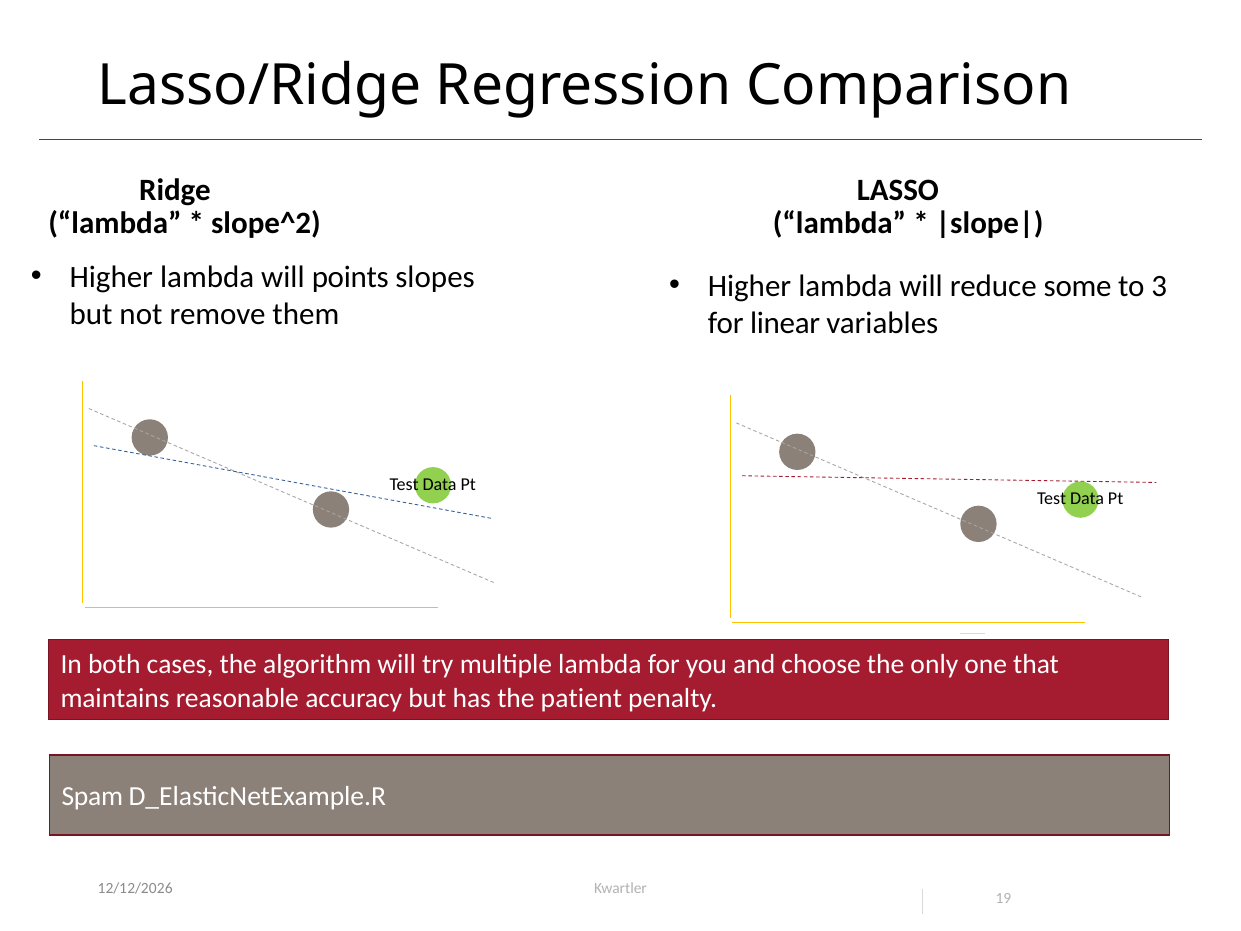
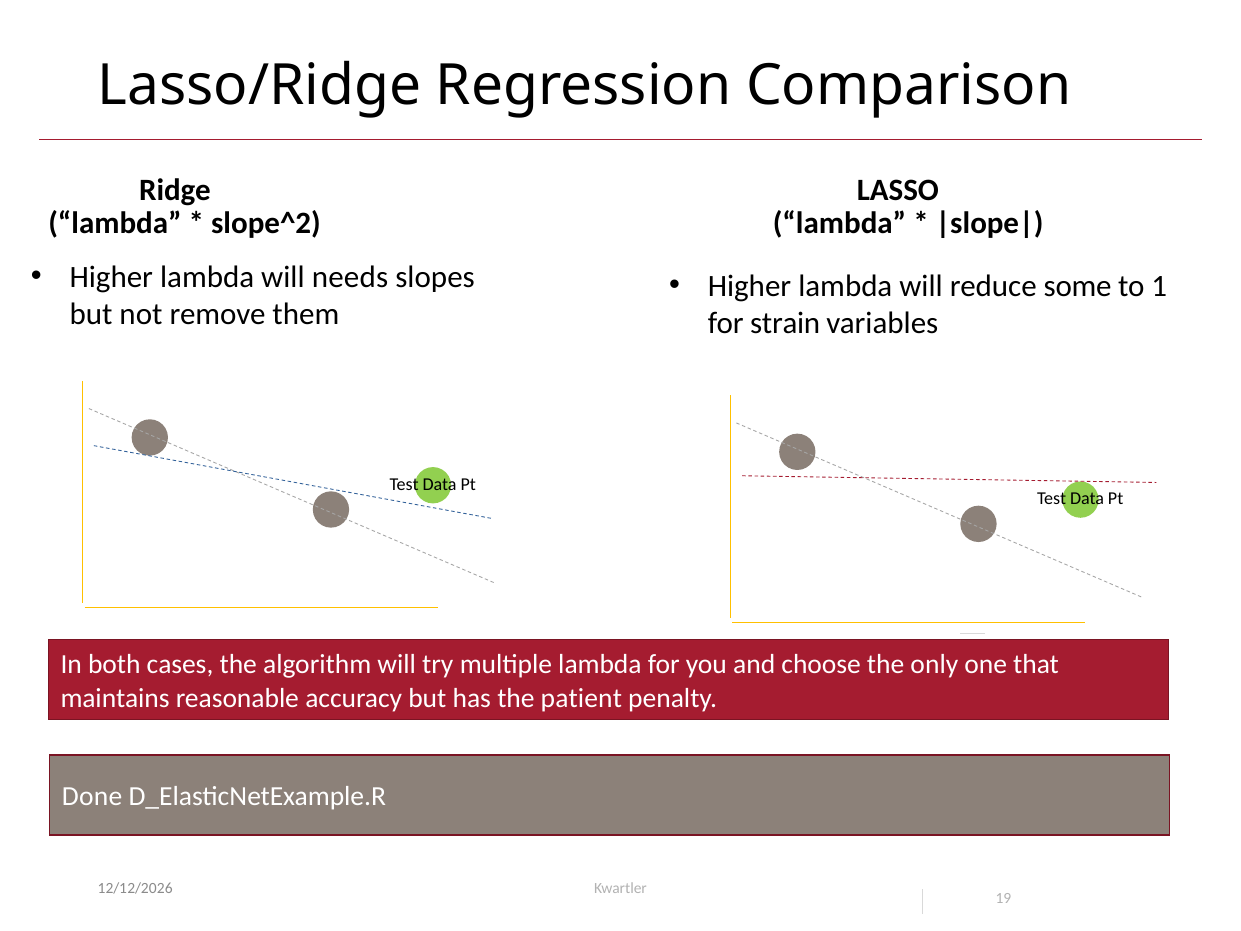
points: points -> needs (350, 277)
3: 3 -> 1 (1159, 286)
linear: linear -> strain (785, 323)
Spam: Spam -> Done (92, 797)
